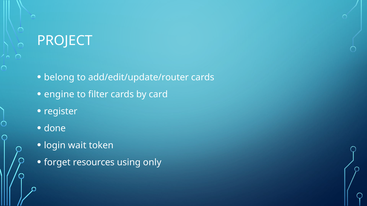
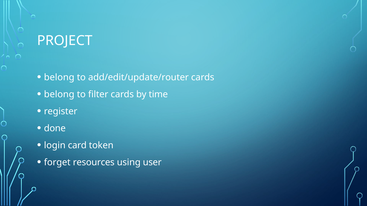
engine: engine -> belong (59, 94)
card: card -> time (158, 94)
wait: wait -> card (77, 146)
only: only -> user (152, 163)
